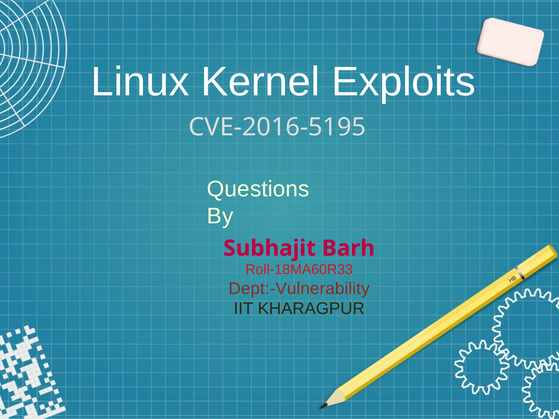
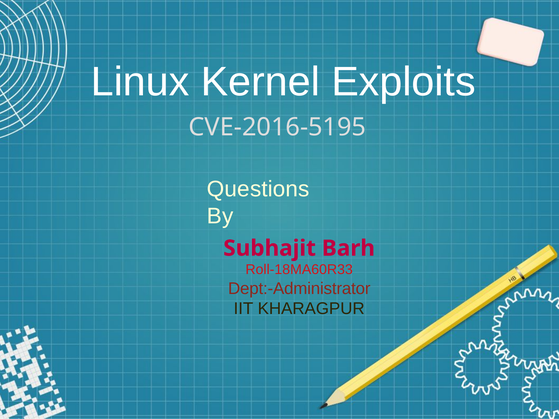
Dept:-Vulnerability: Dept:-Vulnerability -> Dept:-Administrator (299, 289)
